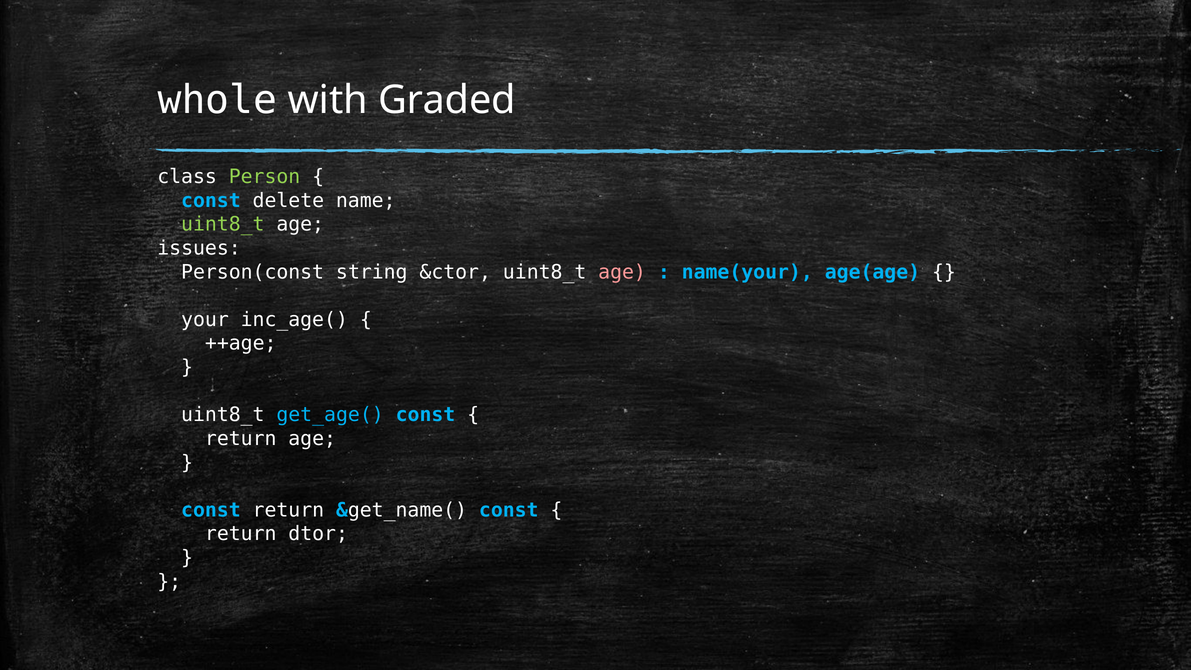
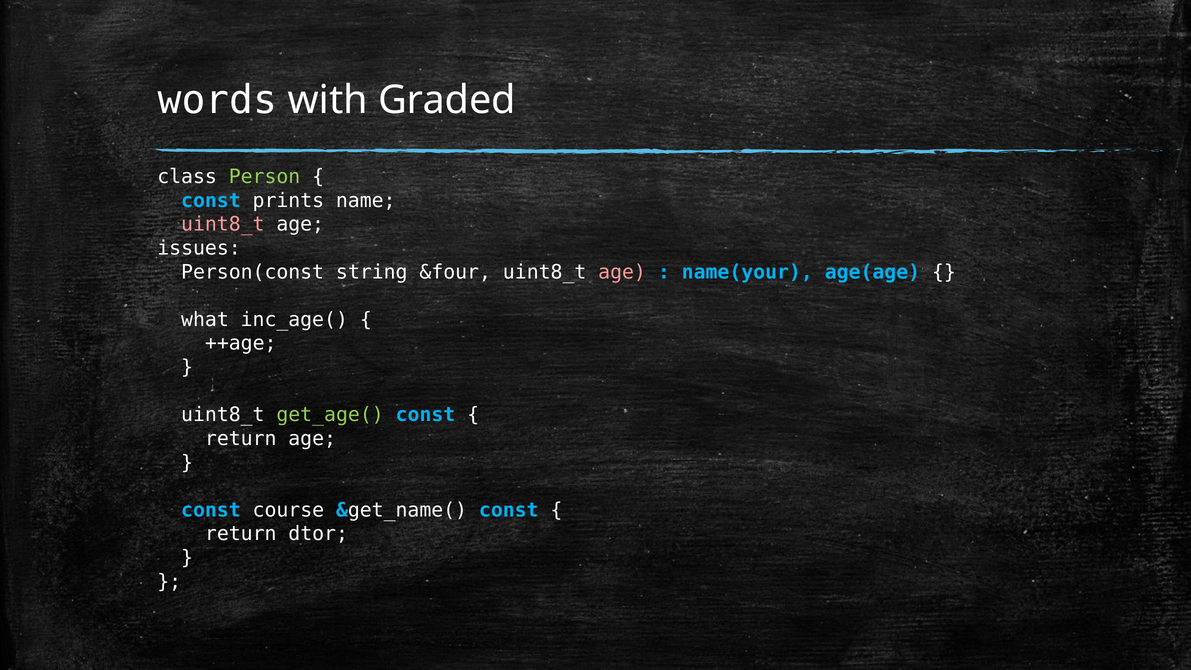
whole: whole -> words (217, 100)
delete: delete -> prints (288, 201)
uint8_t colour: light green -> pink (223, 224)
&ctor: &ctor -> &four (455, 272)
your: your -> what (205, 320)
get_age( colour: light blue -> light green (330, 415)
const return: return -> course (288, 510)
